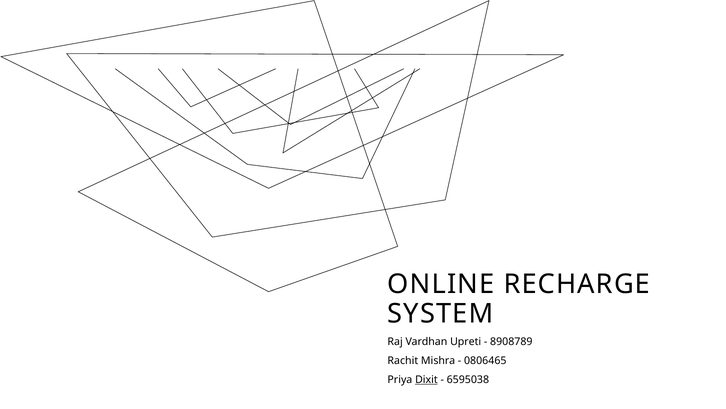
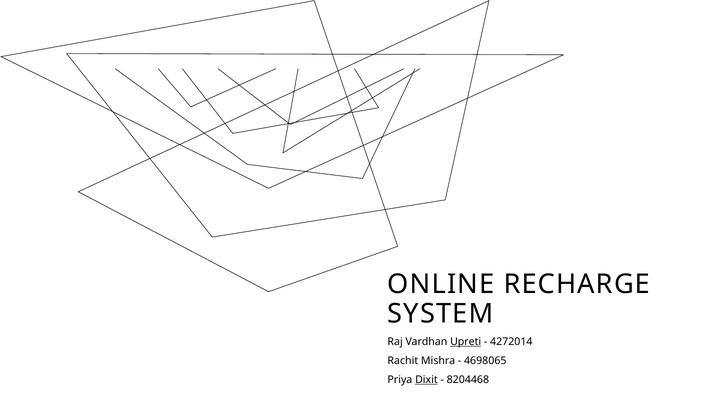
Upreti underline: none -> present (466, 341)
8908789: 8908789 -> 4272014 (511, 341)
0806465: 0806465 -> 4698065 (485, 360)
6595038: 6595038 -> 8204468 (468, 379)
